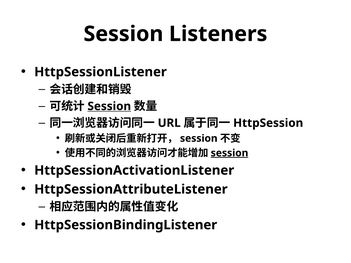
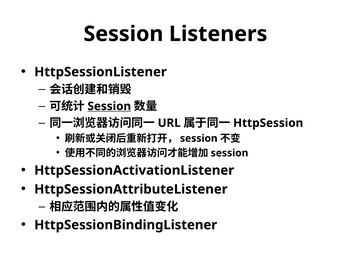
session underline: present -> none (230, 153)
